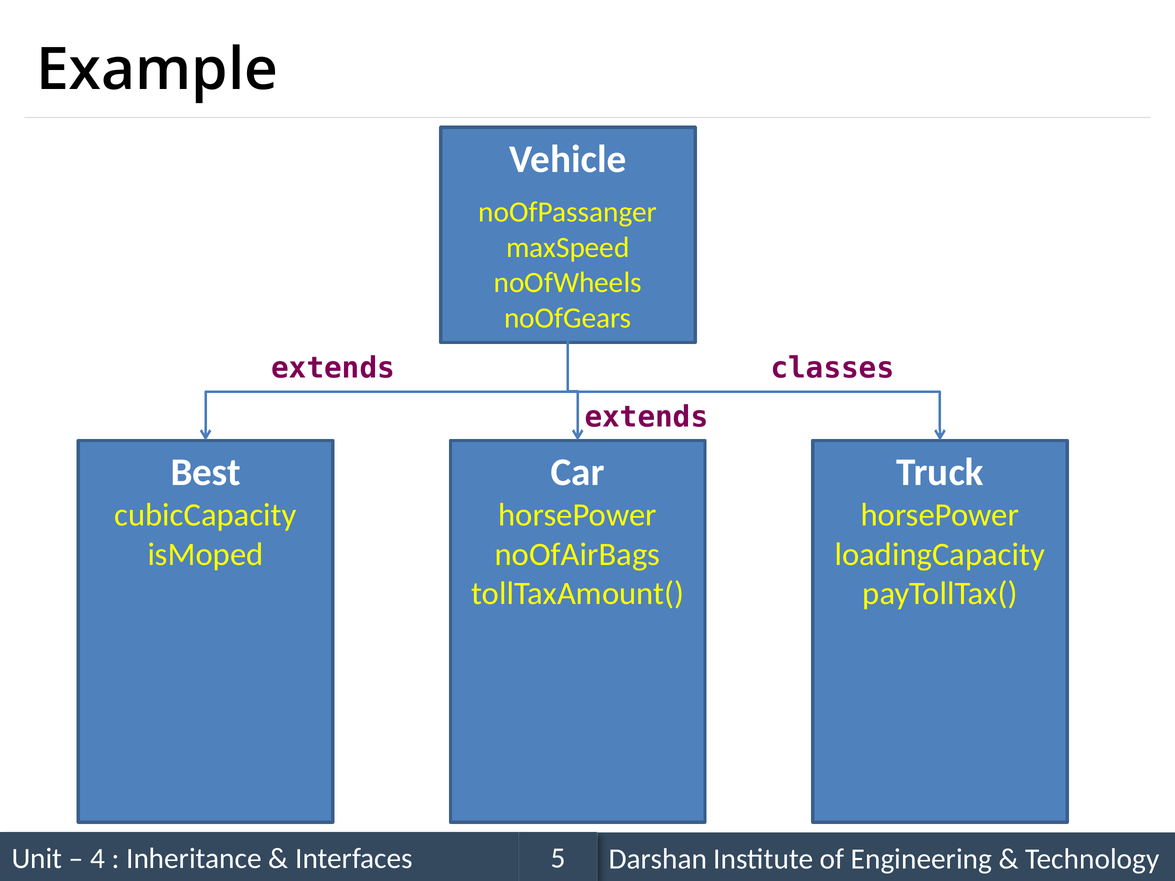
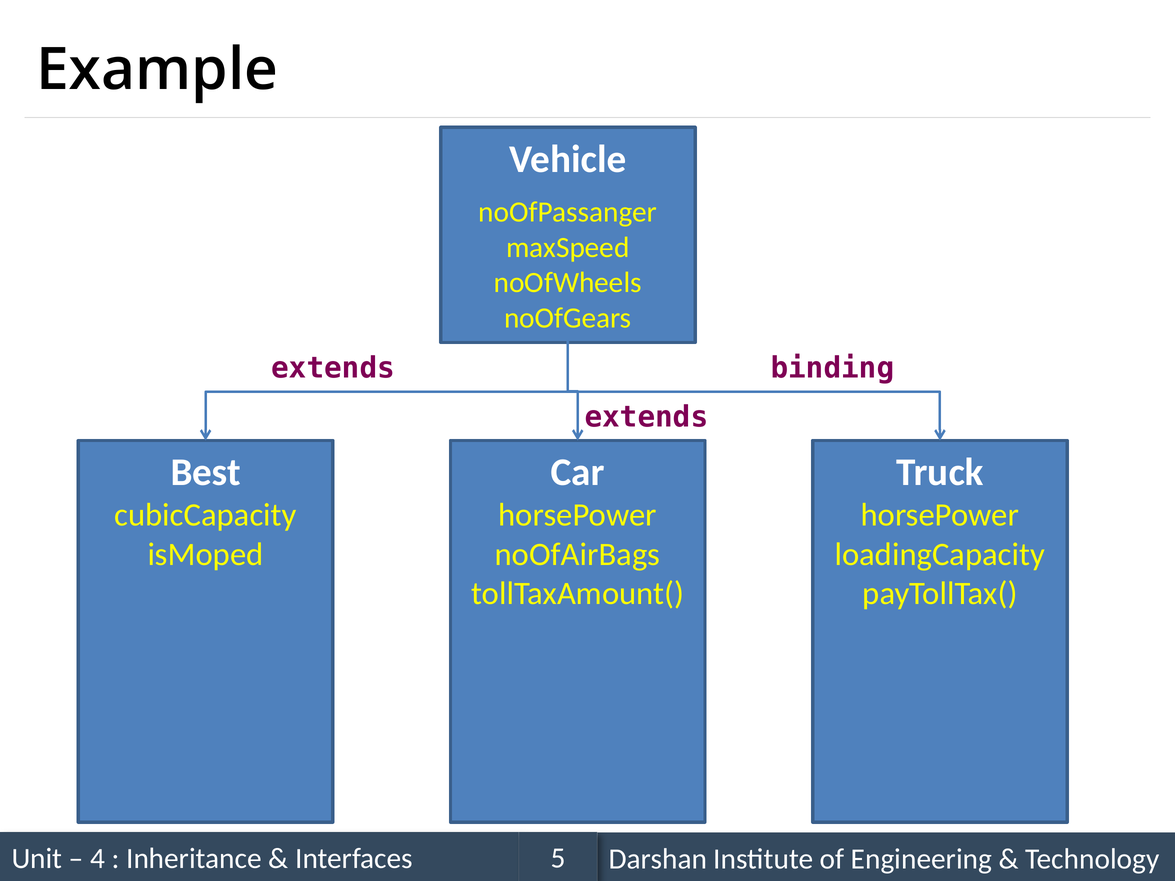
classes: classes -> binding (832, 368)
